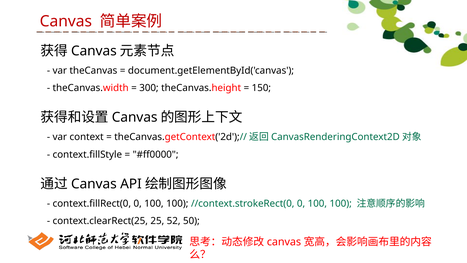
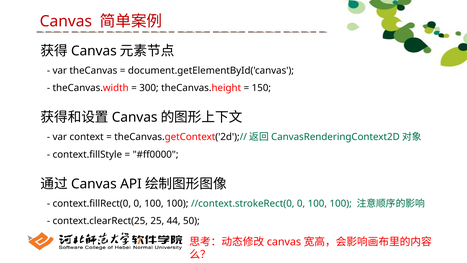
52: 52 -> 44 (174, 221)
